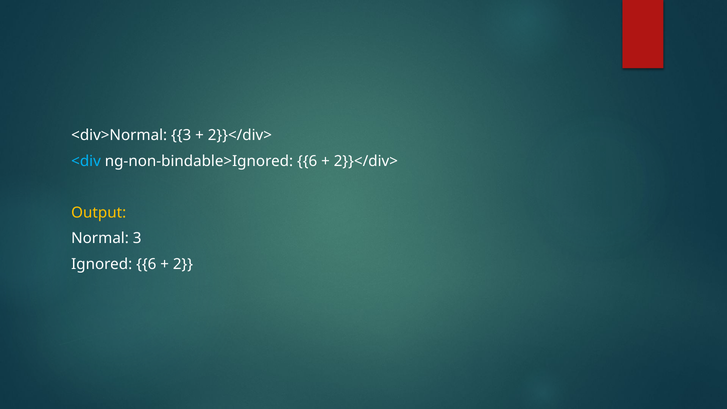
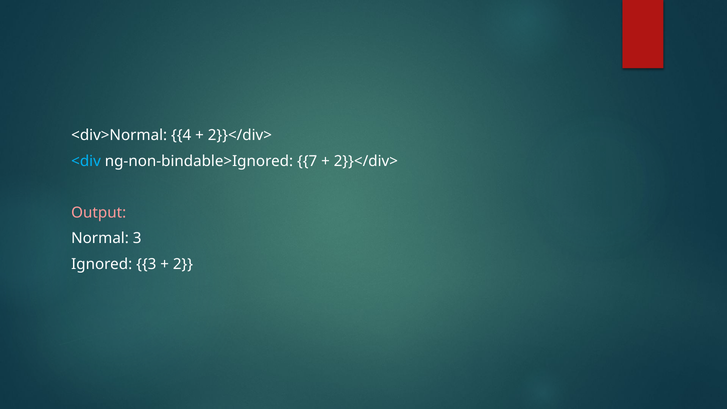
<div>Normal 3: 3 -> 4 (181, 135)
ng-non-bindable>Ignored 6: 6 -> 7 (307, 161)
Output colour: yellow -> pink (99, 213)
Ignored 6: 6 -> 3 (146, 264)
